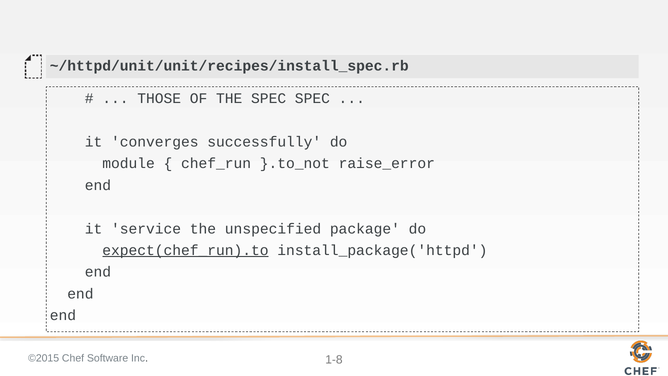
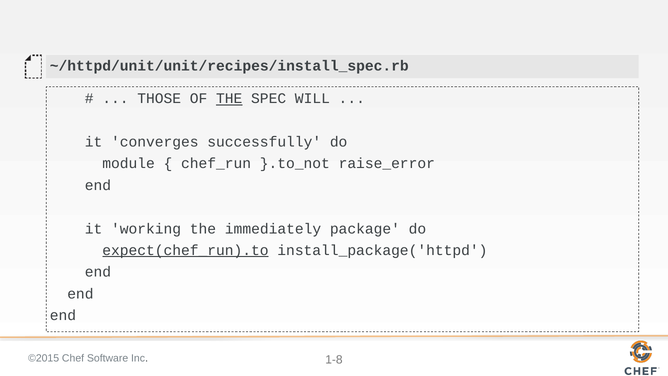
THE underline: none -> present (229, 99)
SPEC SPEC: SPEC -> WILL (312, 99)
service: service -> working (146, 229)
unspecified: unspecified -> immediately (273, 229)
